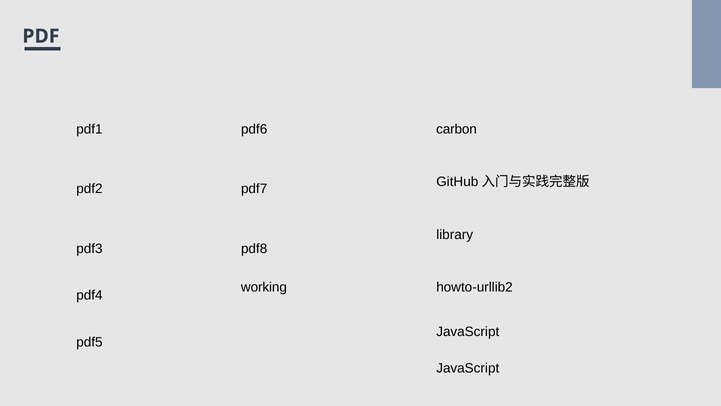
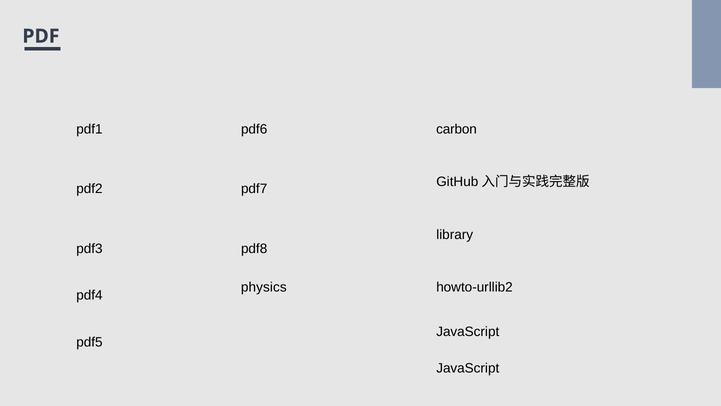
working: working -> physics (264, 287)
